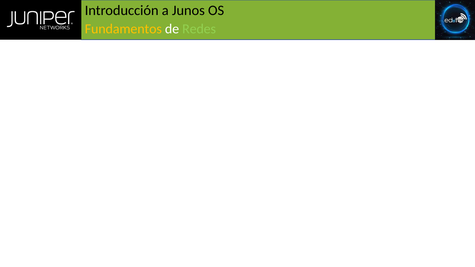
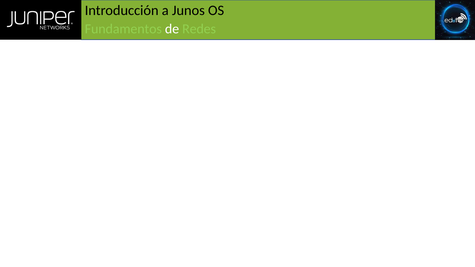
Fundamentos colour: yellow -> light green (123, 29)
